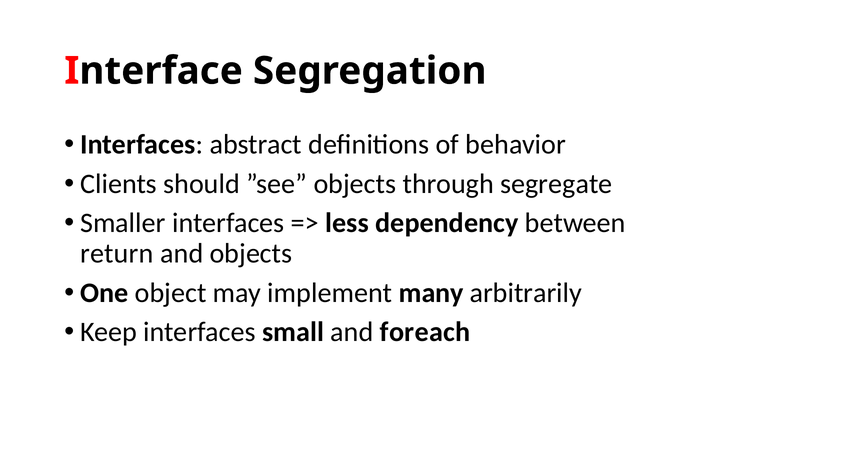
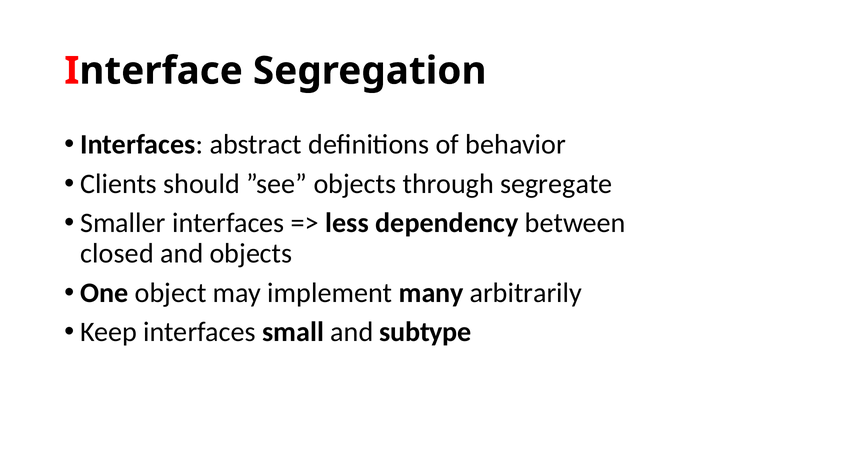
return: return -> closed (117, 253)
foreach: foreach -> subtype (425, 332)
